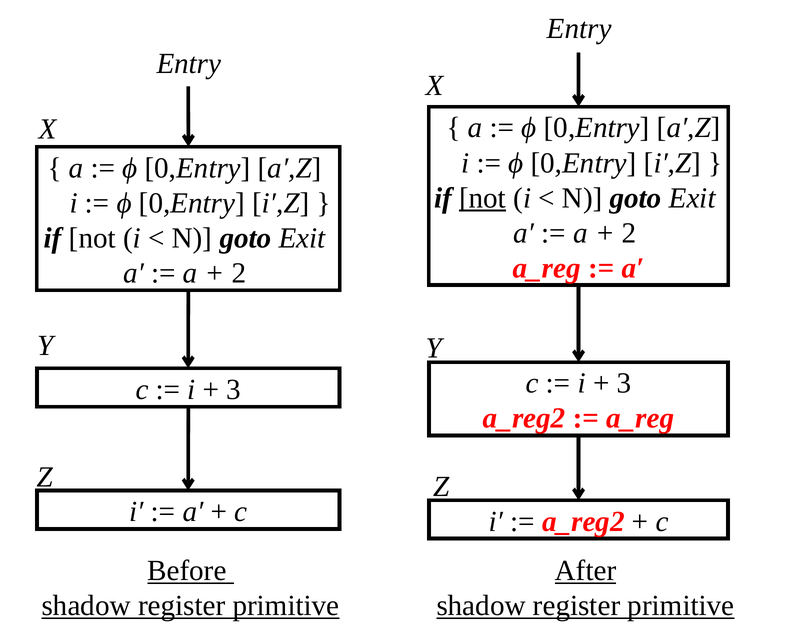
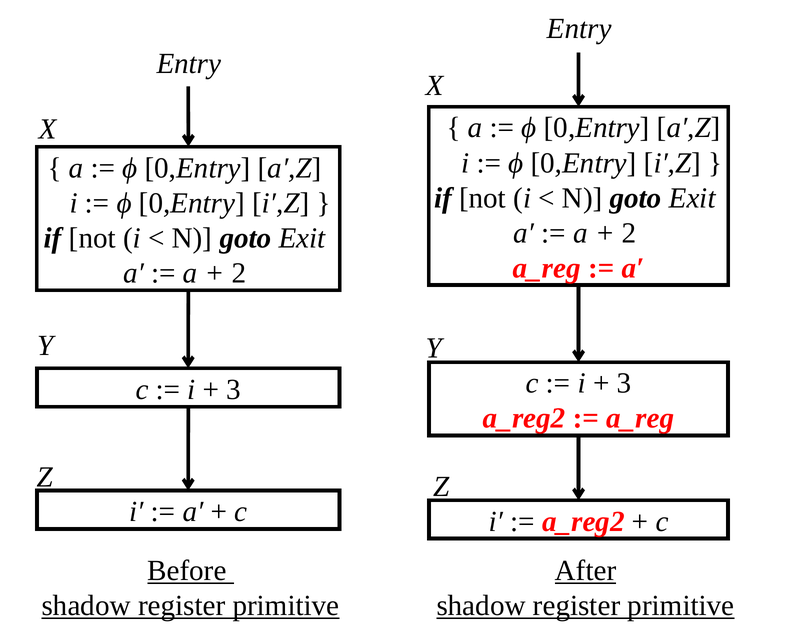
not underline: present -> none (483, 198)
